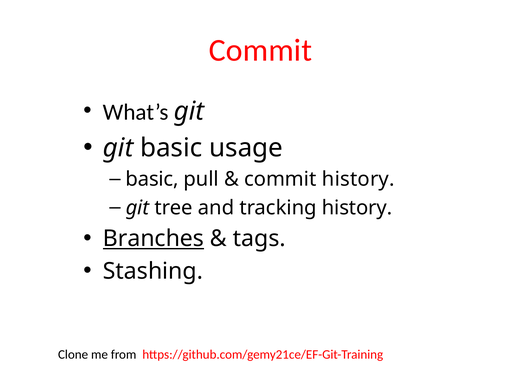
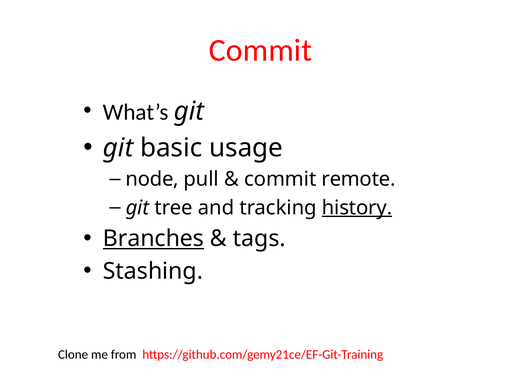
basic: basic -> node (152, 179)
commit history: history -> remote (358, 179)
history underline: none -> present (357, 208)
